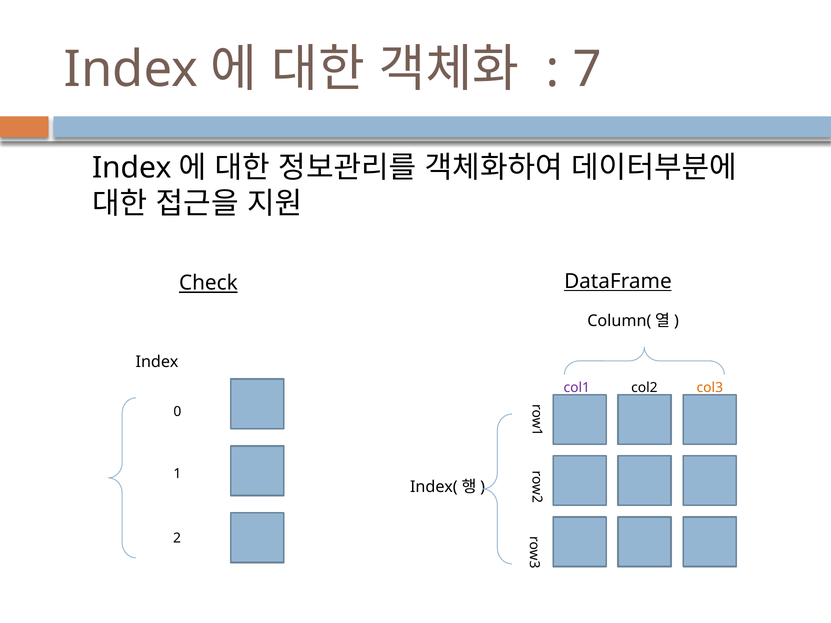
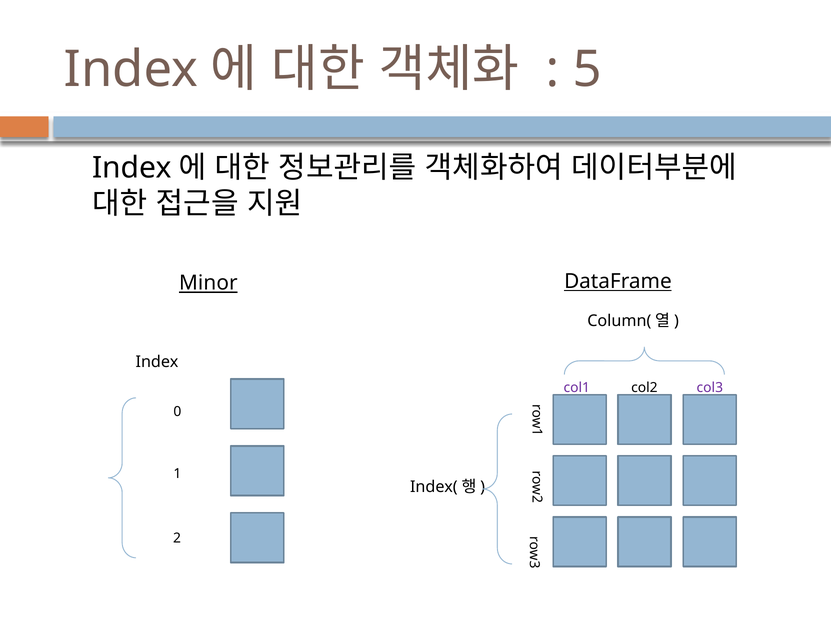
7: 7 -> 5 (587, 69)
Check: Check -> Minor (208, 283)
col3 colour: orange -> purple (710, 388)
